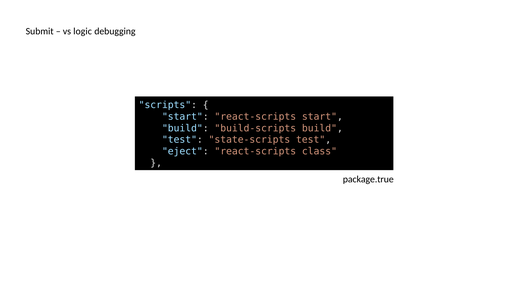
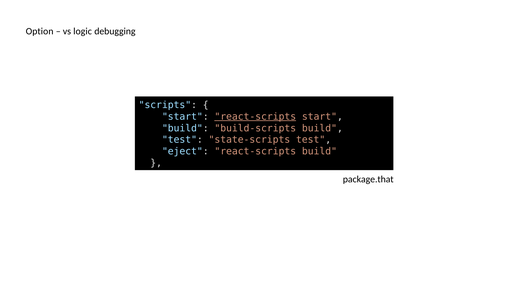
Submit: Submit -> Option (40, 31)
react-scripts underline: none -> present (255, 116)
react-scripts class: class -> build (319, 151)
package.true: package.true -> package.that (368, 179)
